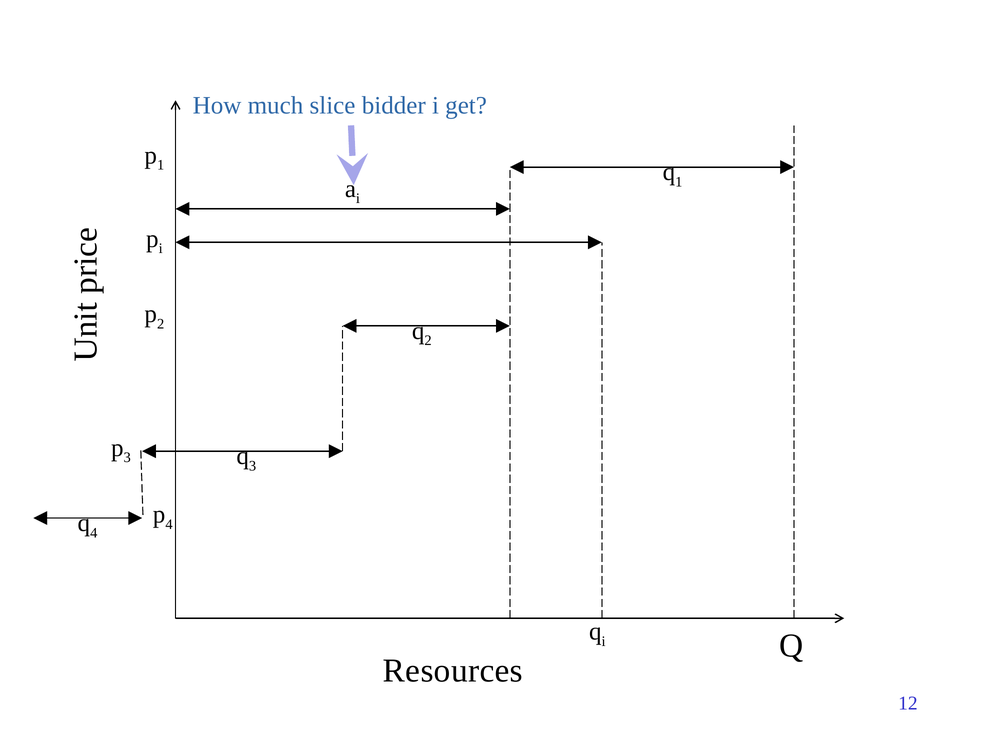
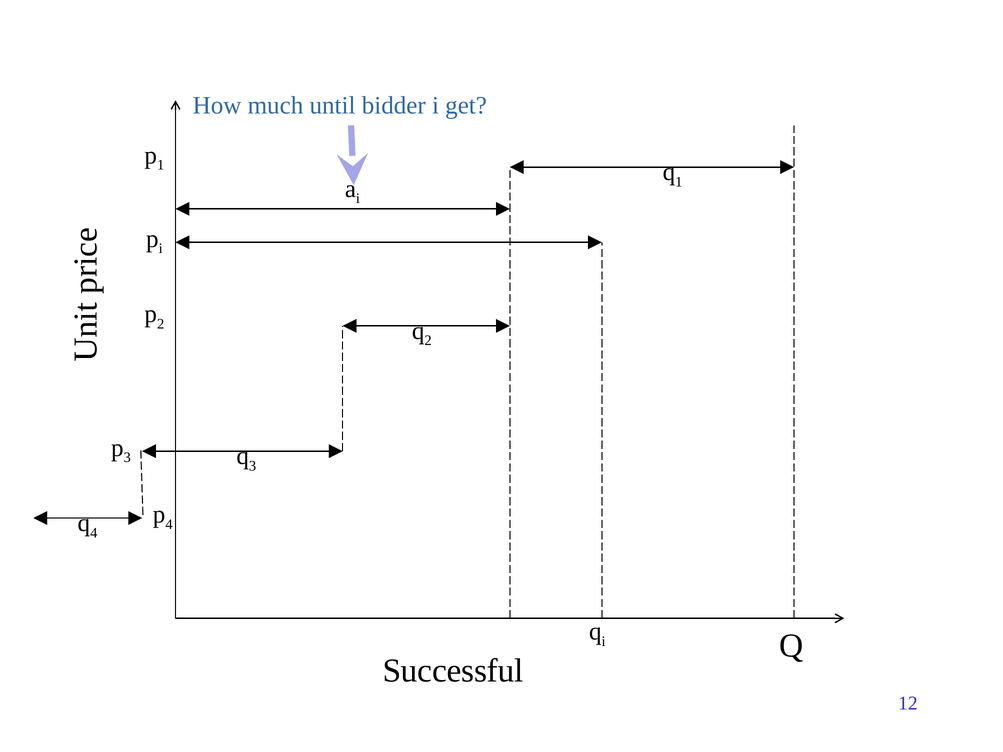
slice: slice -> until (333, 105)
Resources: Resources -> Successful (453, 671)
